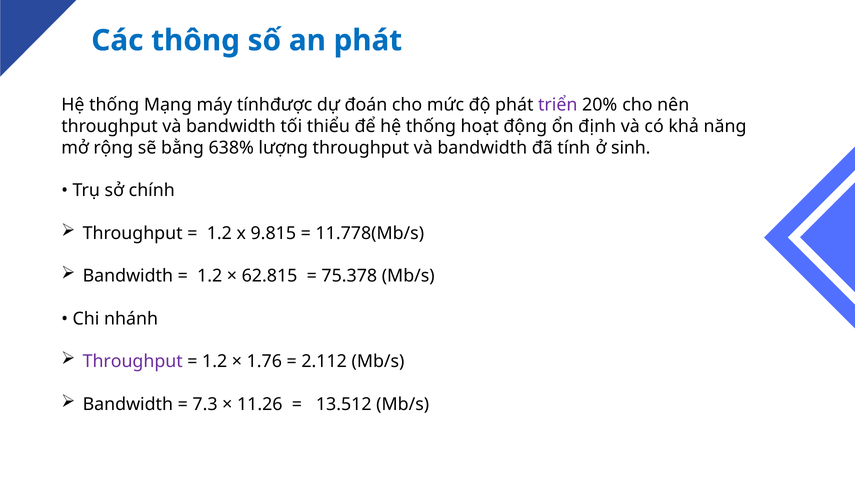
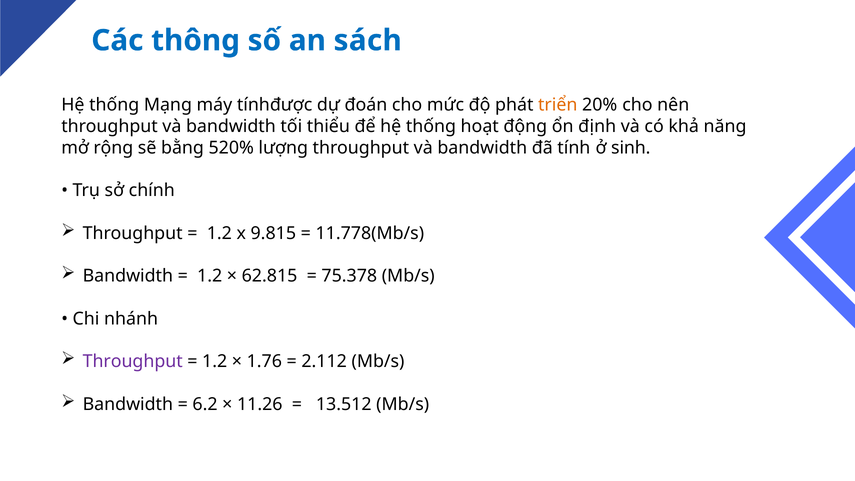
an phát: phát -> sách (368, 40)
triển colour: purple -> orange (558, 105)
638%: 638% -> 520% (231, 148)
7.3: 7.3 -> 6.2 (205, 404)
